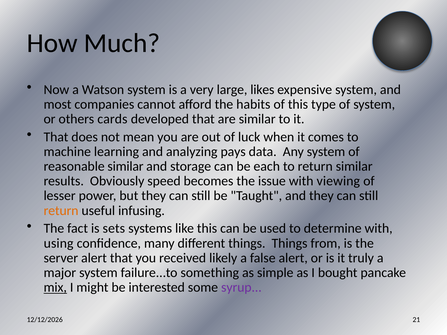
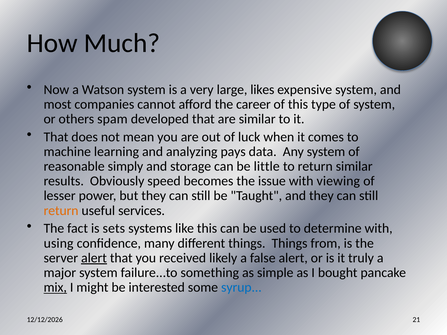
habits: habits -> career (253, 104)
cards: cards -> spam (112, 119)
reasonable similar: similar -> simply (126, 166)
each: each -> little (267, 166)
infusing: infusing -> services (142, 211)
alert underline: none -> present (94, 258)
syrup colour: purple -> blue (241, 288)
